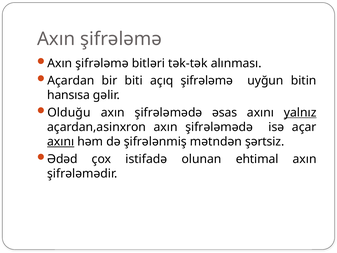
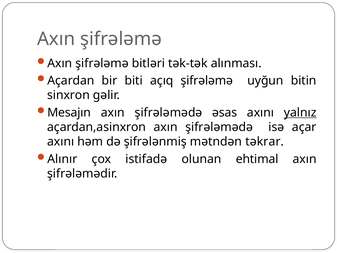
hansısa: hansısa -> sinxron (68, 95)
Olduğu: Olduğu -> Mesajın (69, 112)
axını underline: present -> none (61, 142)
şərtsiz: şərtsiz -> təkrar (265, 142)
Ədəd: Ədəd -> Alınır (62, 159)
